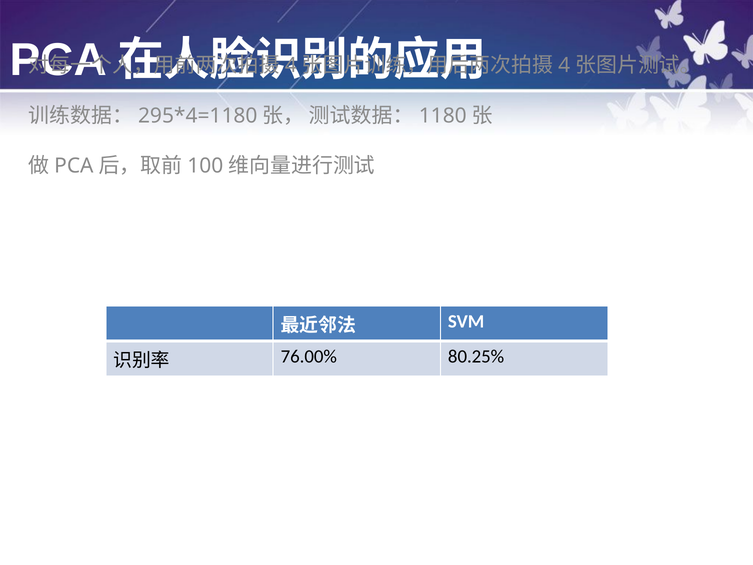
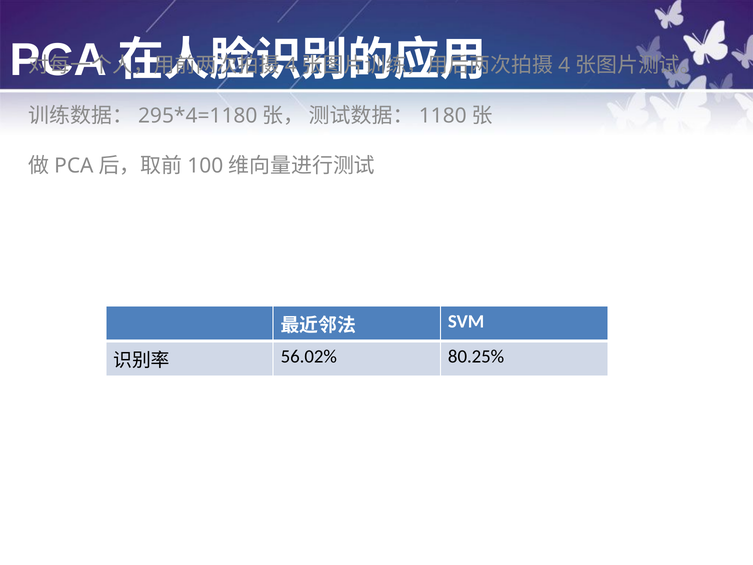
76.00%: 76.00% -> 56.02% (309, 356)
